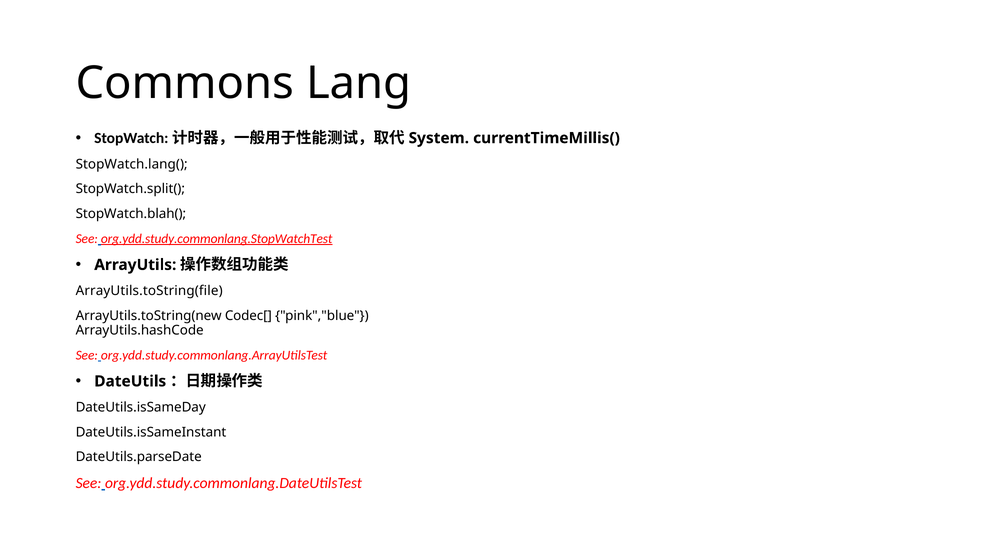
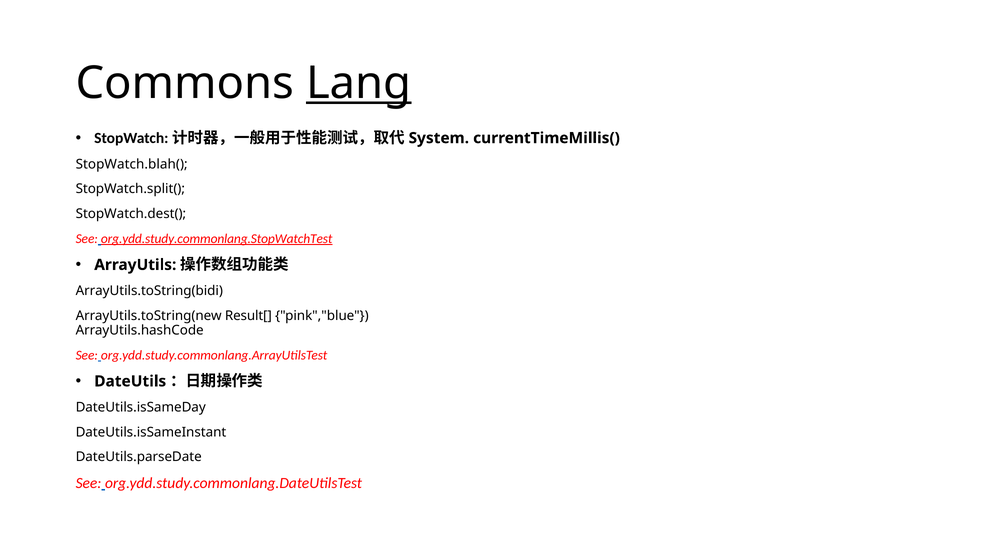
Lang underline: none -> present (359, 83)
StopWatch.lang(: StopWatch.lang( -> StopWatch.blah( (132, 164)
StopWatch.blah(: StopWatch.blah( -> StopWatch.dest( (131, 214)
ArrayUtils.toString(file: ArrayUtils.toString(file -> ArrayUtils.toString(bidi (149, 291)
Codec[: Codec[ -> Result[ (248, 316)
